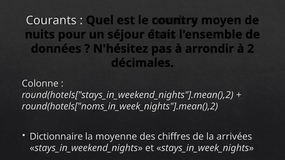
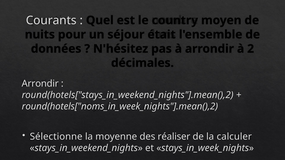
Colonne: Colonne -> Arrondir (40, 84)
Dictionnaire: Dictionnaire -> Sélectionne (56, 137)
chiffres: chiffres -> réaliser (174, 137)
arrivées: arrivées -> calculer (234, 137)
